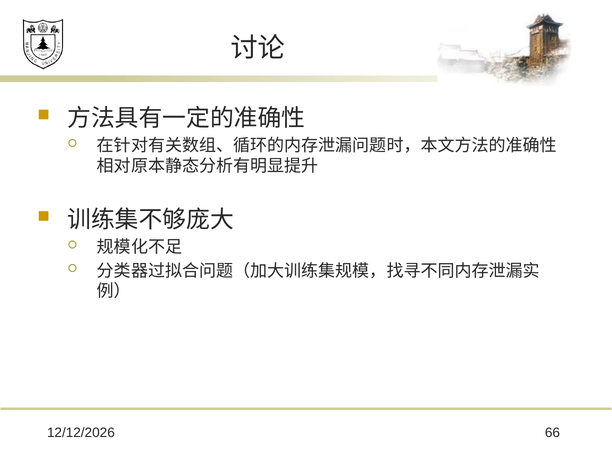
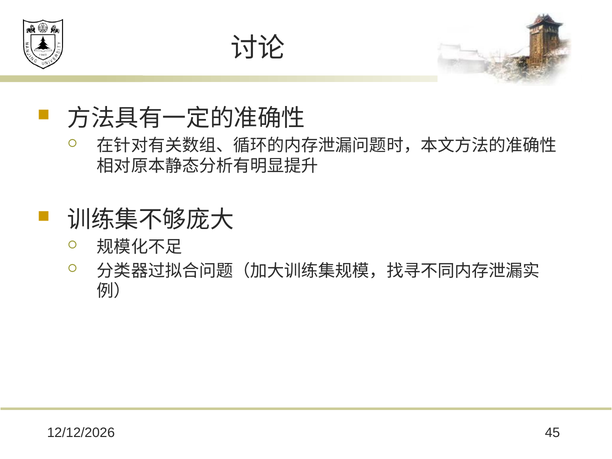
66: 66 -> 45 (553, 433)
